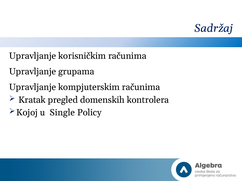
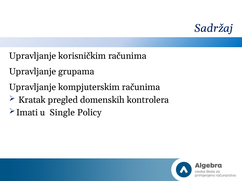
Kojoj: Kojoj -> Imati (27, 113)
